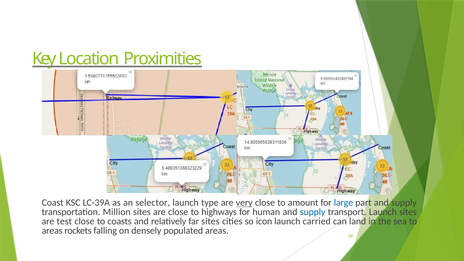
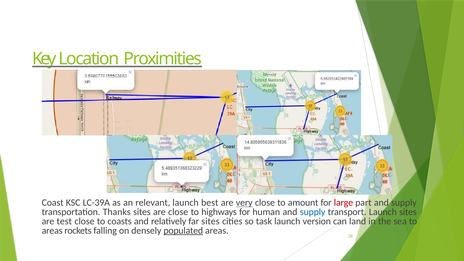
selector: selector -> relevant (153, 203)
type: type -> best (210, 203)
large colour: blue -> red (343, 203)
Million: Million -> Thanks (117, 212)
icon: icon -> task (264, 221)
carried: carried -> version (317, 221)
populated underline: none -> present (183, 231)
